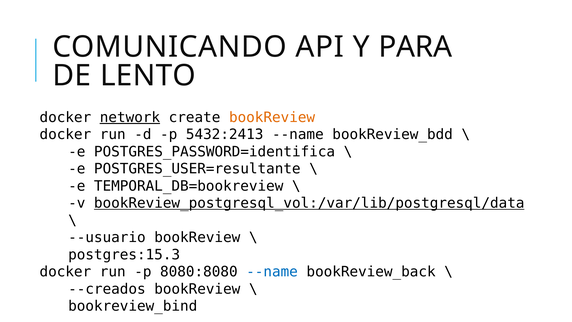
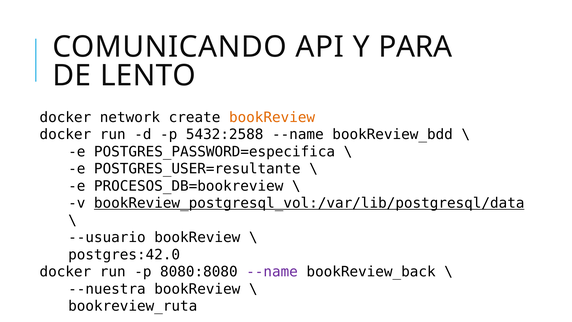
network underline: present -> none (130, 117)
5432:2413: 5432:2413 -> 5432:2588 (225, 134)
POSTGRES_PASSWORD=identifica: POSTGRES_PASSWORD=identifica -> POSTGRES_PASSWORD=especifica (215, 152)
TEMPORAL_DB=bookreview: TEMPORAL_DB=bookreview -> PROCESOS_DB=bookreview (189, 186)
postgres:15.3: postgres:15.3 -> postgres:42.0 (124, 255)
--name colour: blue -> purple (272, 272)
--creados: --creados -> --nuestra (107, 289)
bookreview_bind: bookreview_bind -> bookreview_ruta (133, 306)
